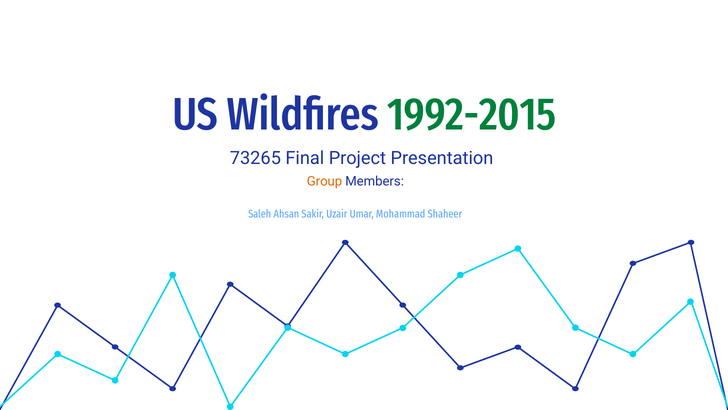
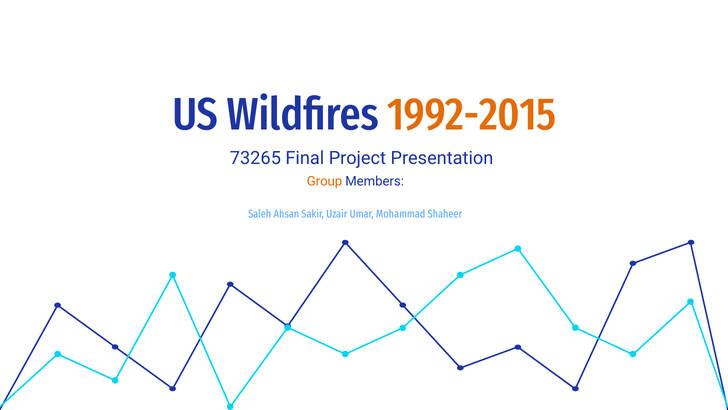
1992-2015 colour: green -> orange (472, 115)
